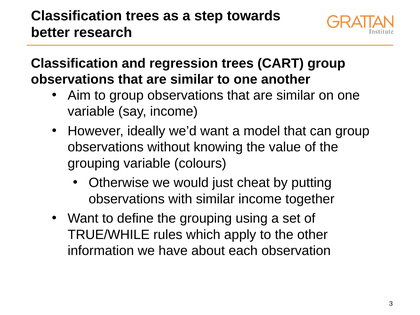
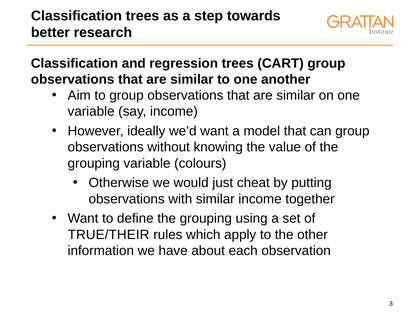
TRUE/WHILE: TRUE/WHILE -> TRUE/THEIR (109, 235)
